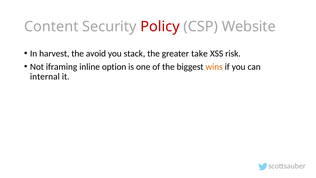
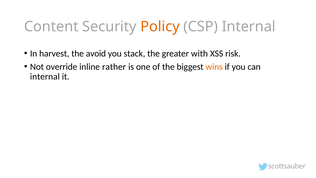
Policy colour: red -> orange (160, 27)
CSP Website: Website -> Internal (249, 27)
take: take -> with (199, 53)
iframing: iframing -> override (62, 67)
option: option -> rather (114, 67)
